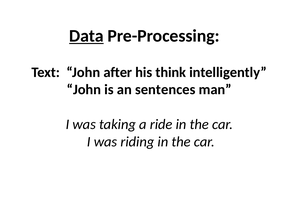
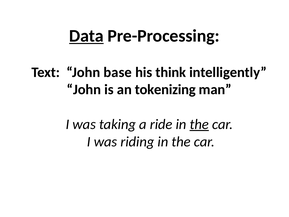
after: after -> base (118, 72)
sentences: sentences -> tokenizing (165, 89)
the underline: none -> present (199, 124)
